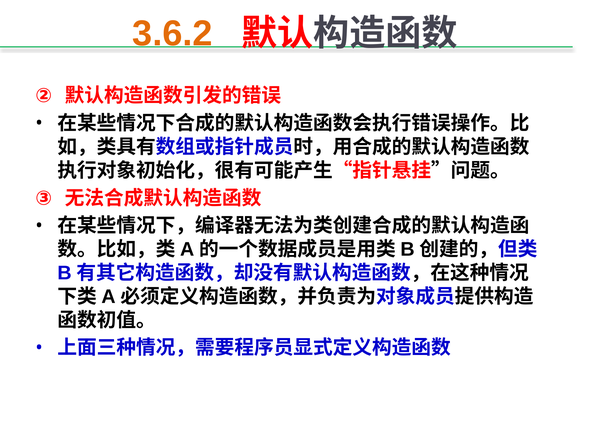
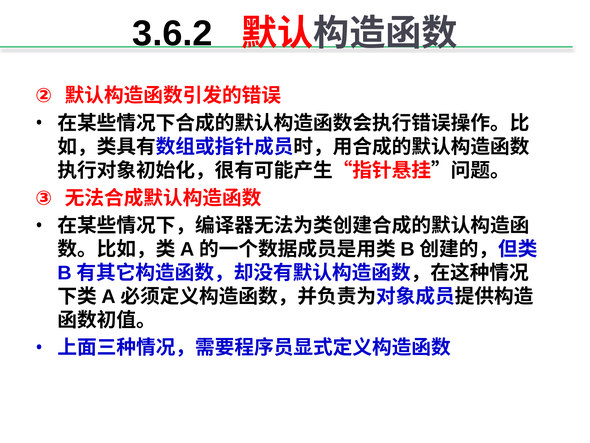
3.6.2 colour: orange -> black (172, 33)
